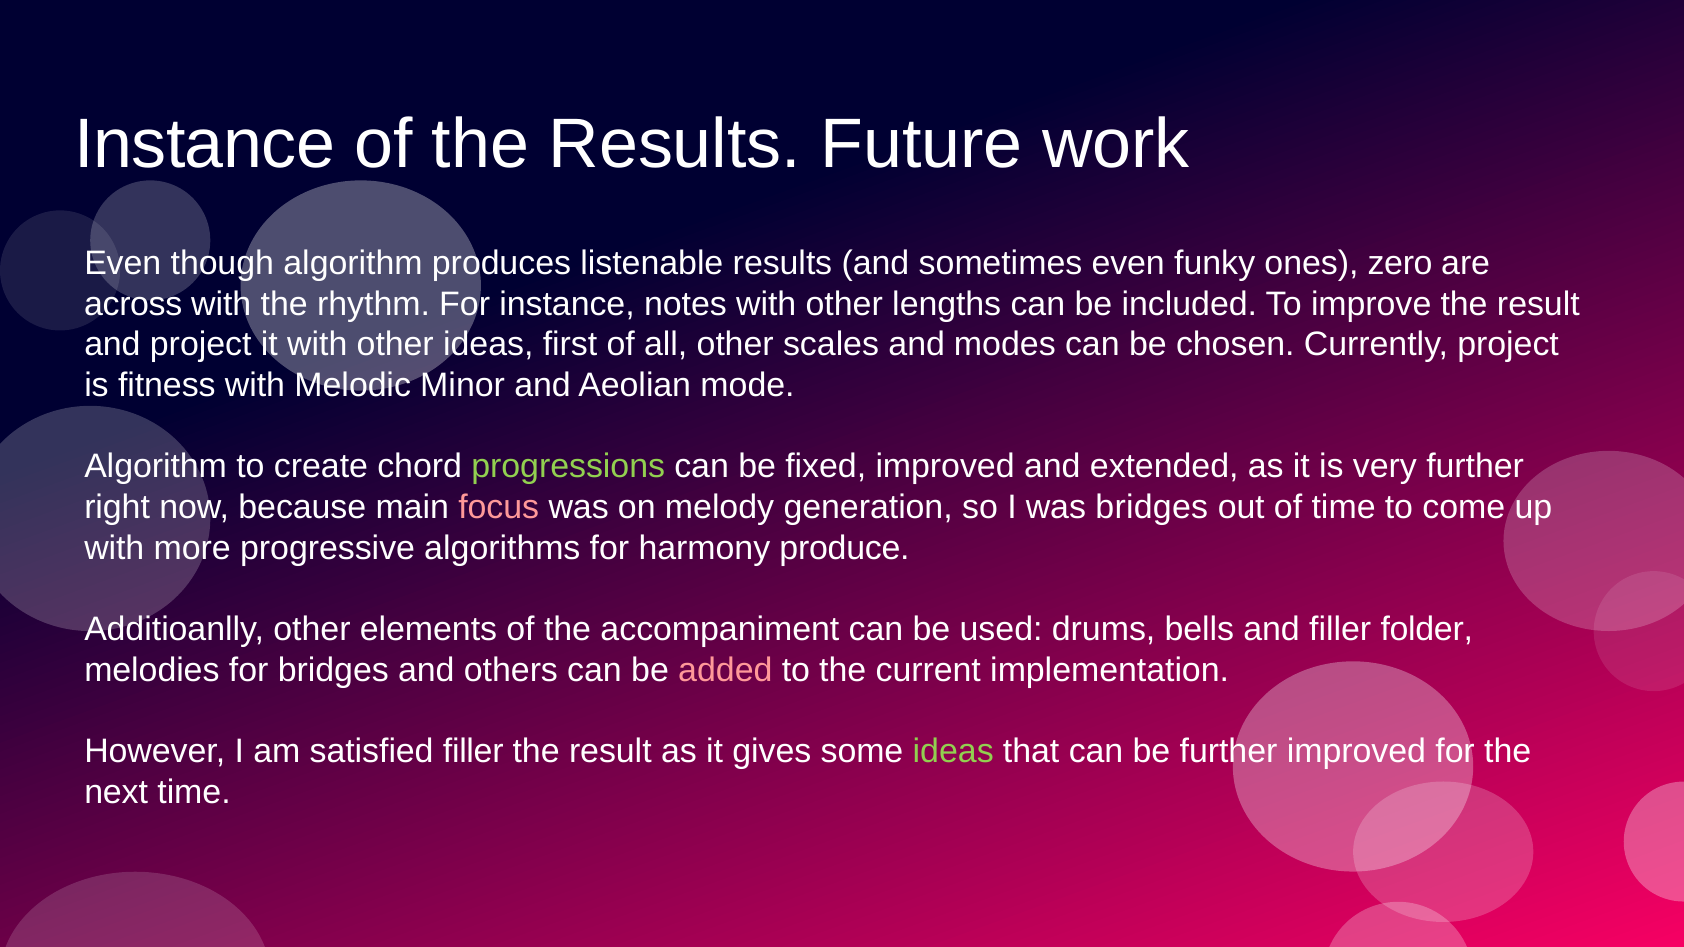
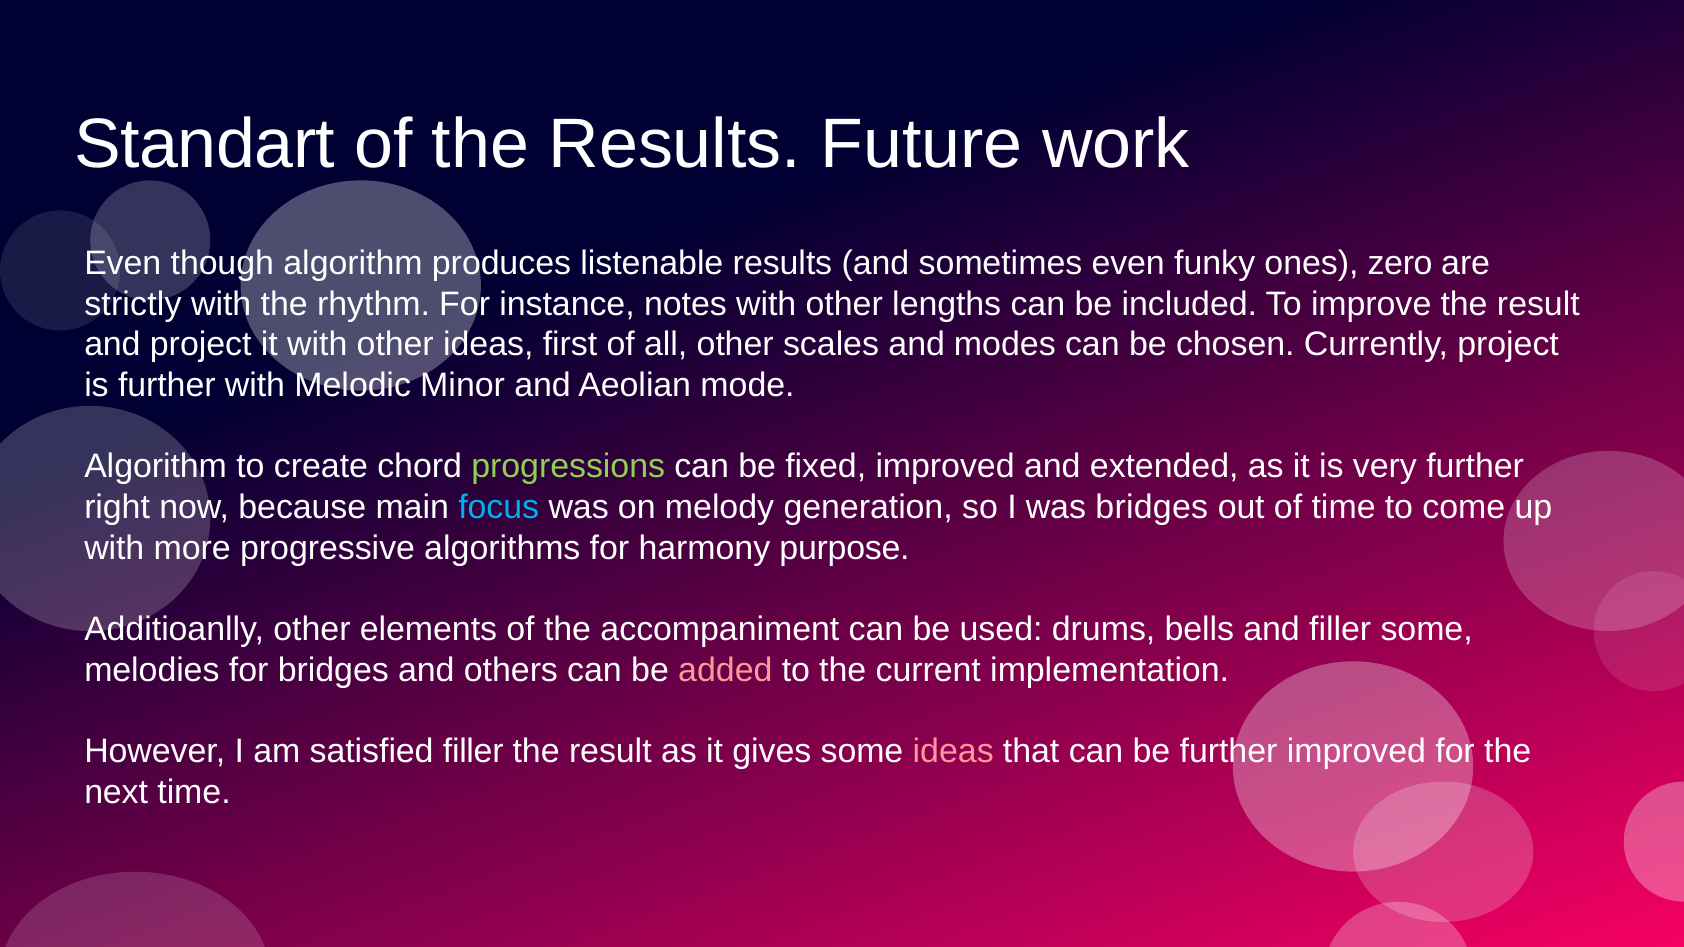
Instance: Instance -> Standart (205, 144)
across: across -> strictly (133, 304)
is fitness: fitness -> further (167, 385)
focus colour: pink -> light blue (499, 508)
produce: produce -> purpose (845, 548)
filler folder: folder -> some (1427, 630)
ideas colour: light green -> pink (953, 752)
